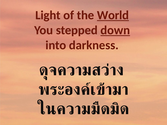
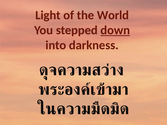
World underline: present -> none (113, 15)
